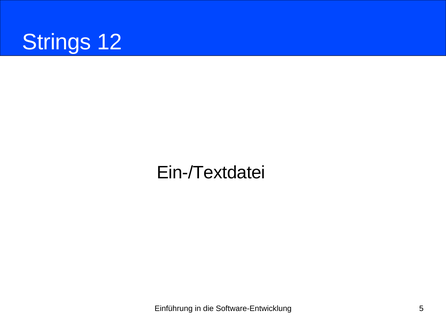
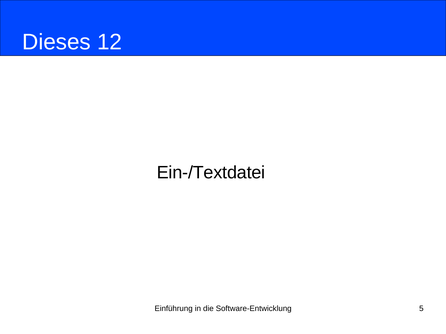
Strings: Strings -> Dieses (57, 42)
